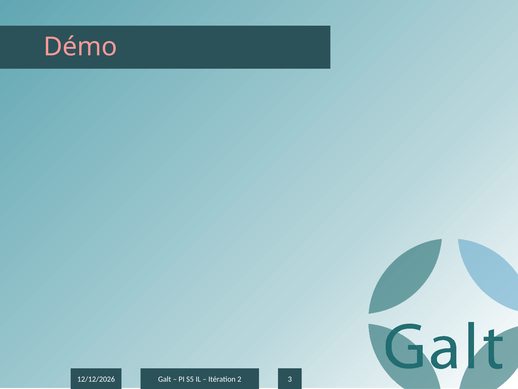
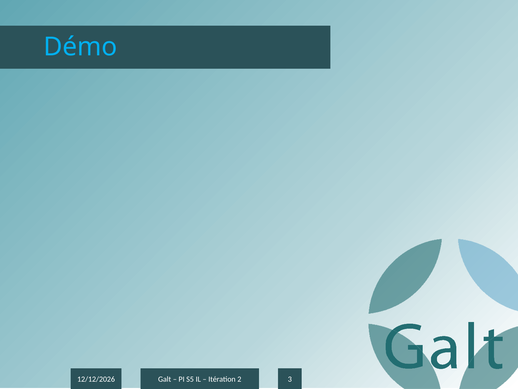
Démo colour: pink -> light blue (80, 47)
